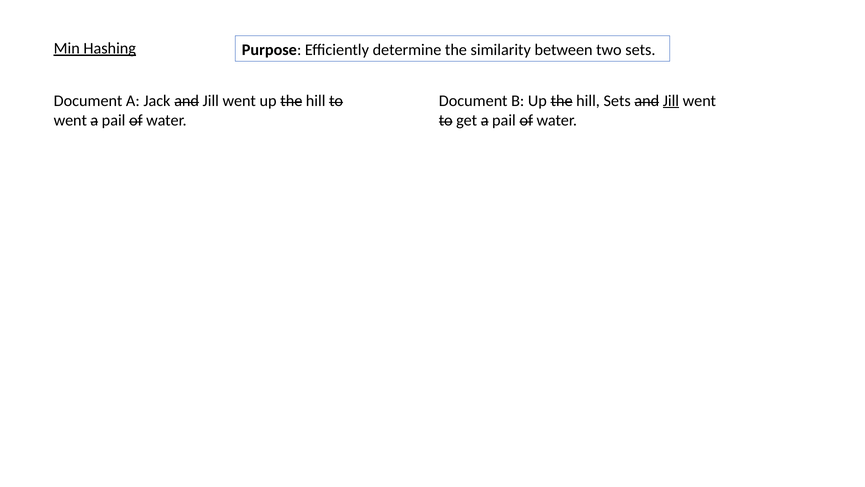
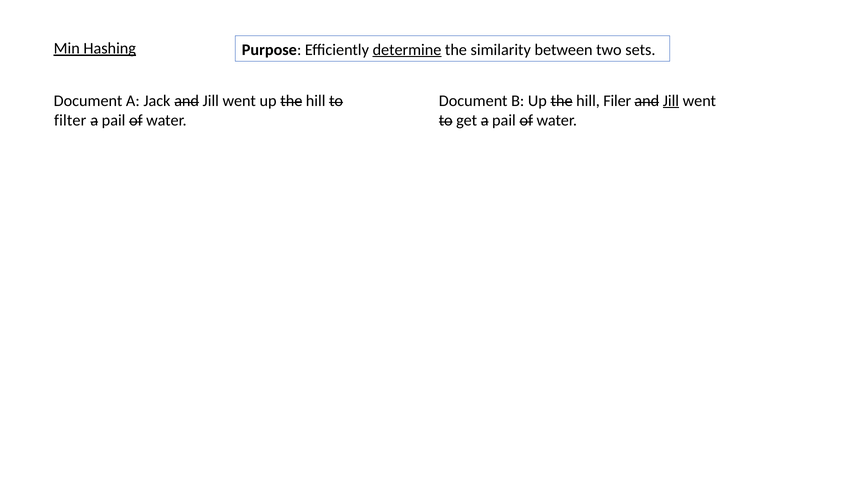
determine underline: none -> present (407, 50)
hill Sets: Sets -> Filer (617, 101)
went: went -> filter (70, 120)
